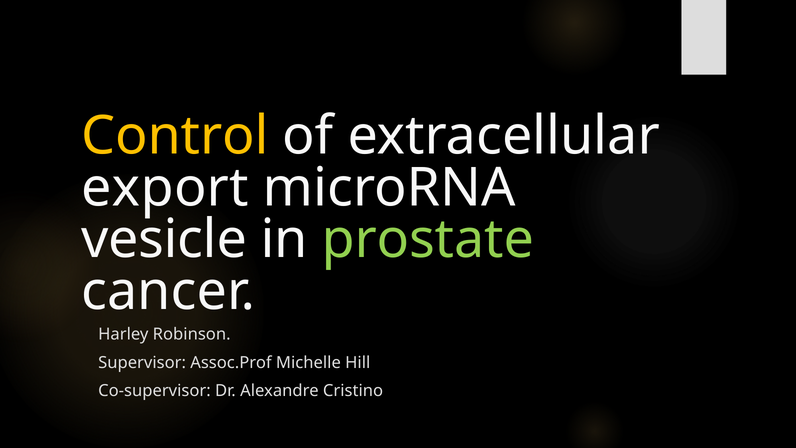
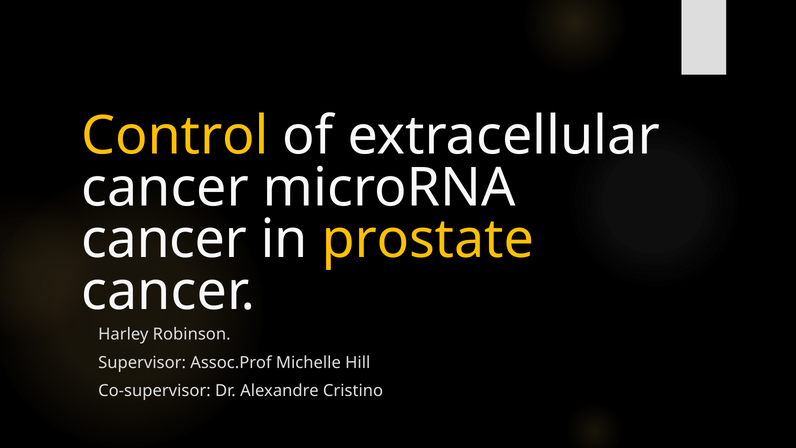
export: export -> cancer (165, 188)
vesicle: vesicle -> cancer (164, 239)
prostate colour: light green -> yellow (428, 239)
